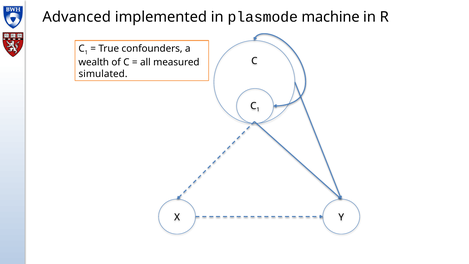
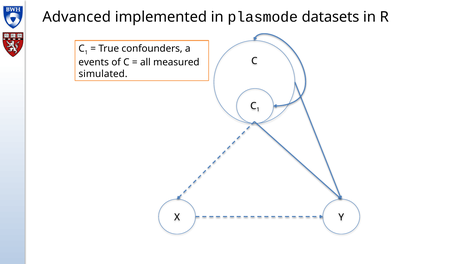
machine: machine -> datasets (331, 17)
wealth: wealth -> events (94, 62)
